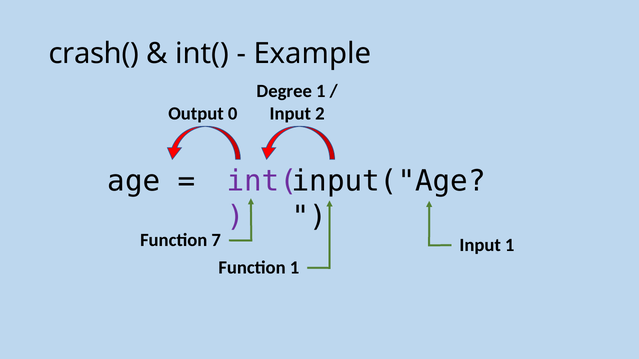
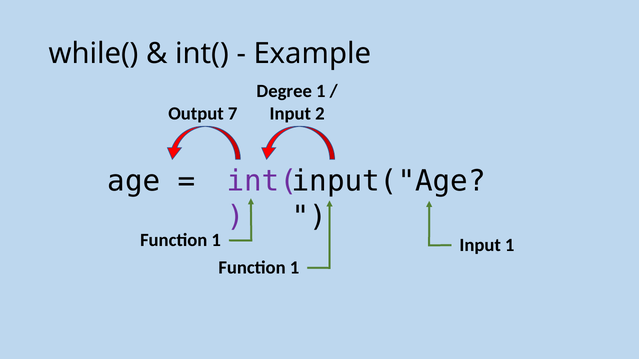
crash(: crash( -> while( (94, 54)
0: 0 -> 7 (233, 114)
7: 7 -> 1 (216, 240)
